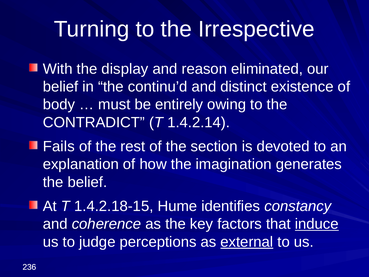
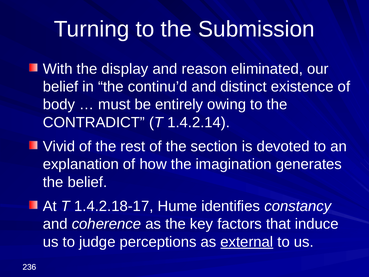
Irrespective: Irrespective -> Submission (256, 29)
Fails: Fails -> Vivid (59, 146)
1.4.2.18-15: 1.4.2.18-15 -> 1.4.2.18-17 (114, 206)
induce underline: present -> none (317, 224)
